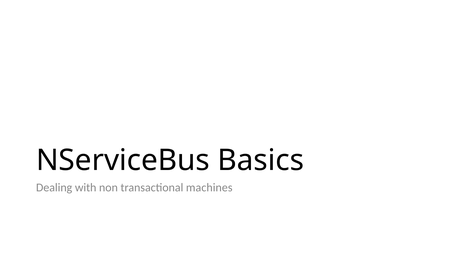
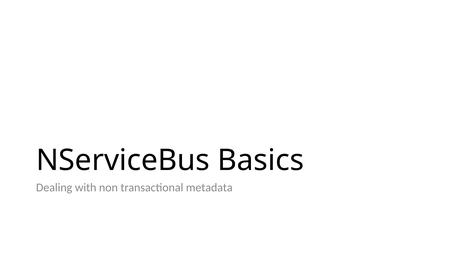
machines: machines -> metadata (209, 187)
